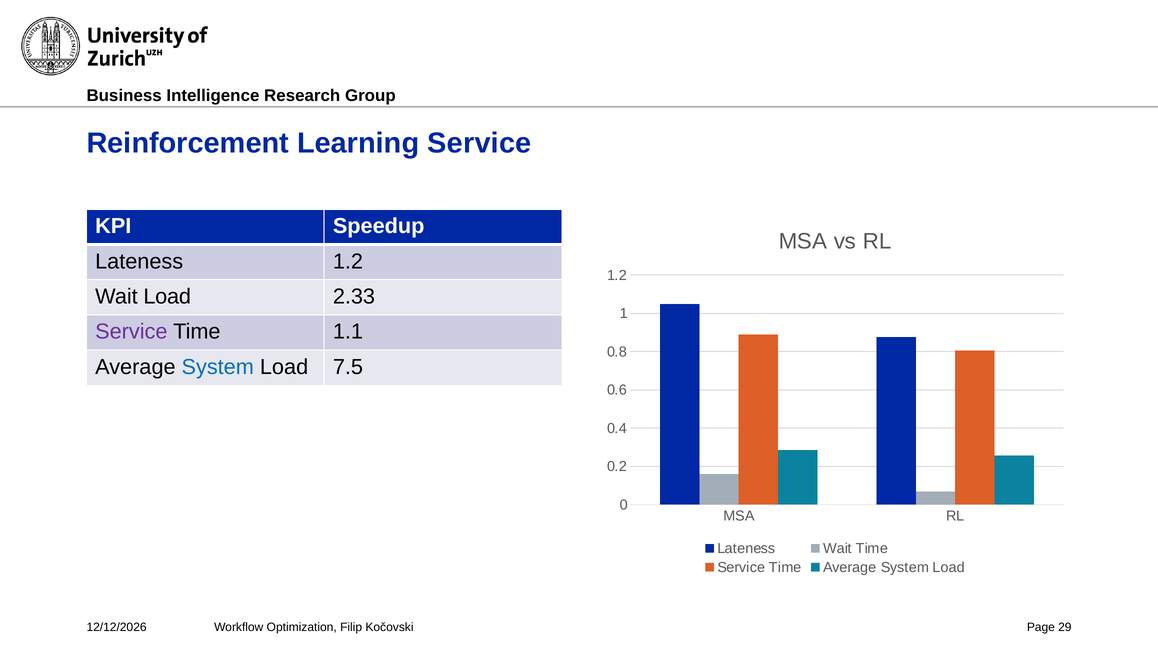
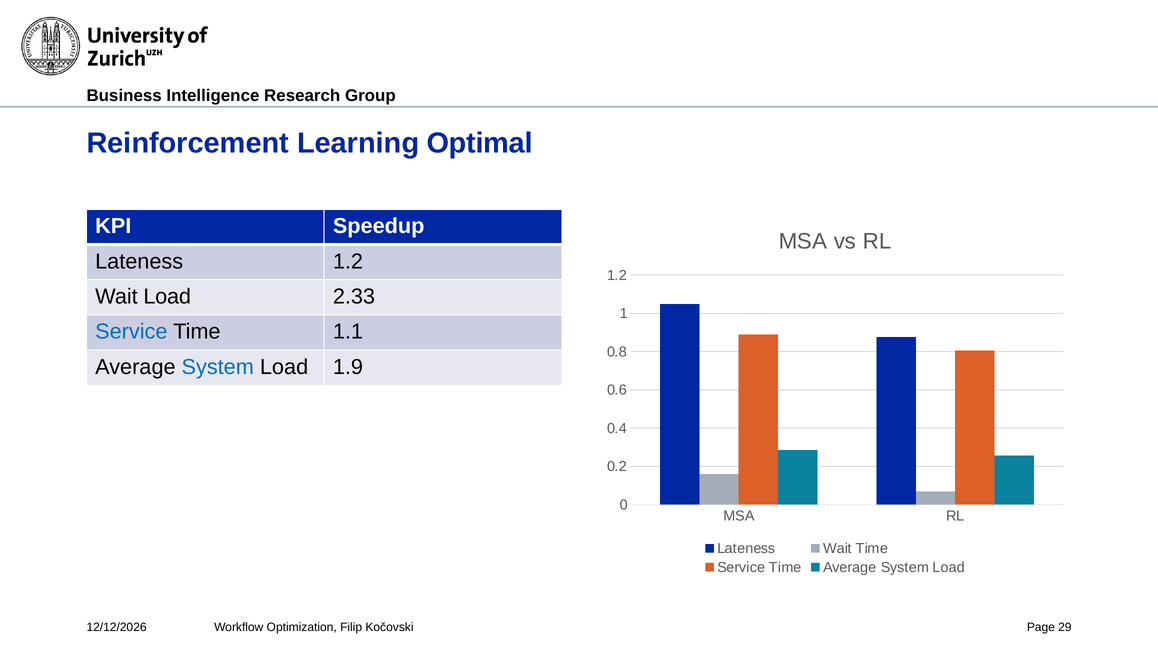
Learning Service: Service -> Optimal (480, 143)
Service colour: purple -> blue (131, 332)
7.5: 7.5 -> 1.9 (348, 367)
